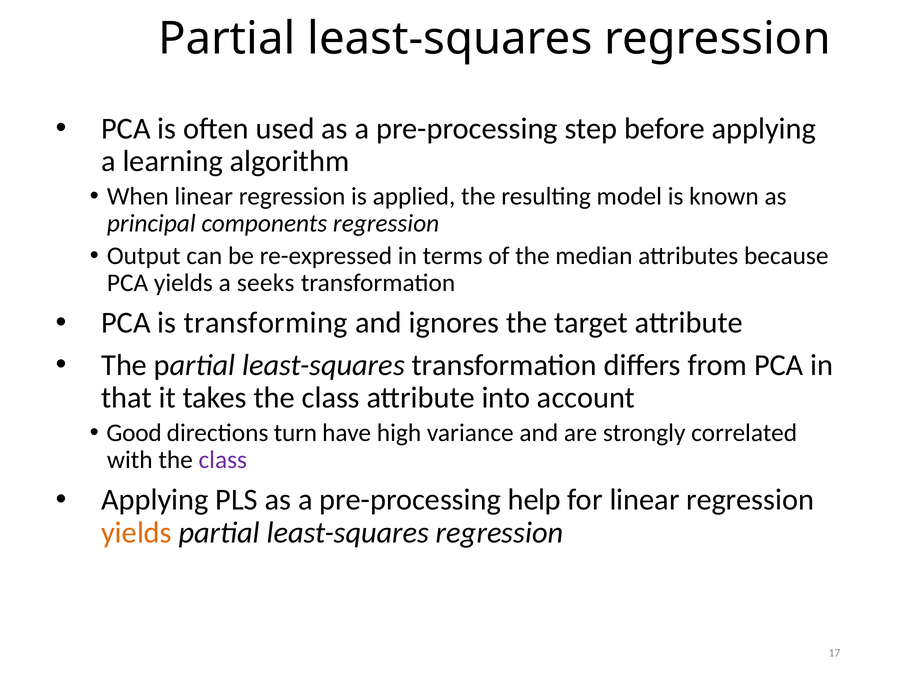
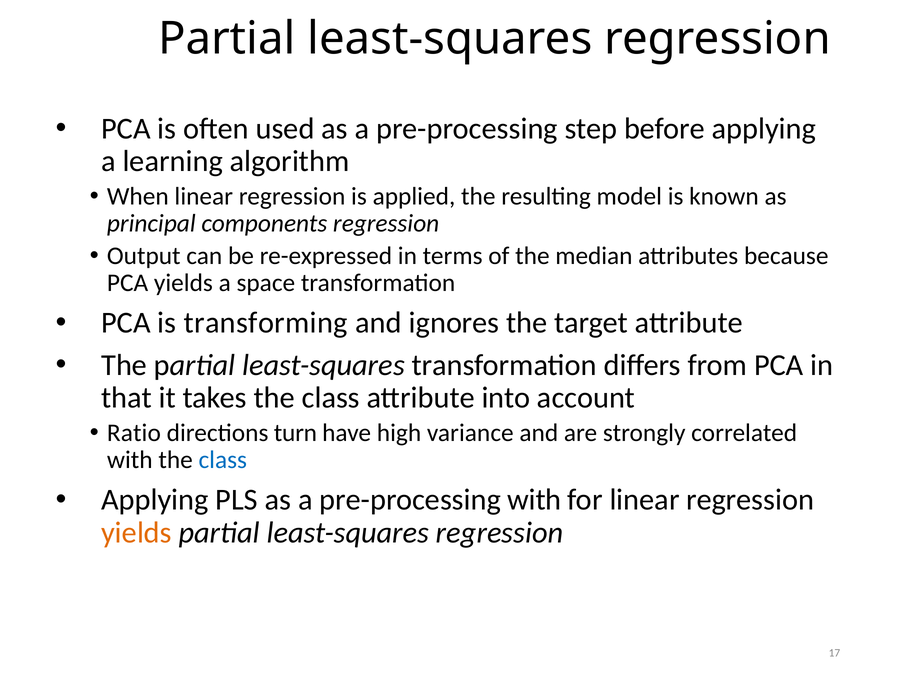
seeks: seeks -> space (266, 283)
Good: Good -> Ratio (134, 433)
class colour: purple -> blue (223, 460)
pre-processing help: help -> with (534, 500)
